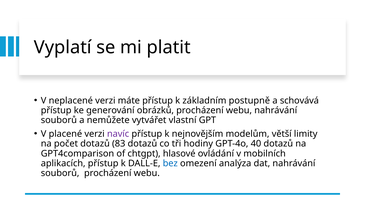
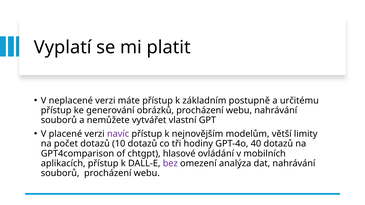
schovává: schovává -> určitému (299, 101)
83: 83 -> 10 (119, 144)
bez colour: blue -> purple (170, 164)
